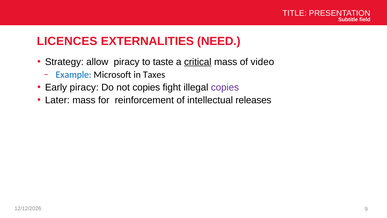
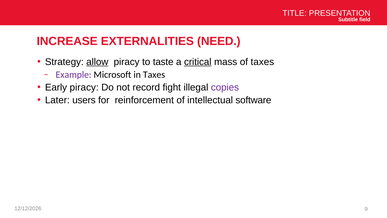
LICENCES: LICENCES -> INCREASE (67, 41)
allow underline: none -> present (97, 62)
of video: video -> taxes (262, 62)
Example colour: blue -> purple (74, 75)
not copies: copies -> record (146, 87)
Later mass: mass -> users (84, 100)
releases: releases -> software (253, 100)
